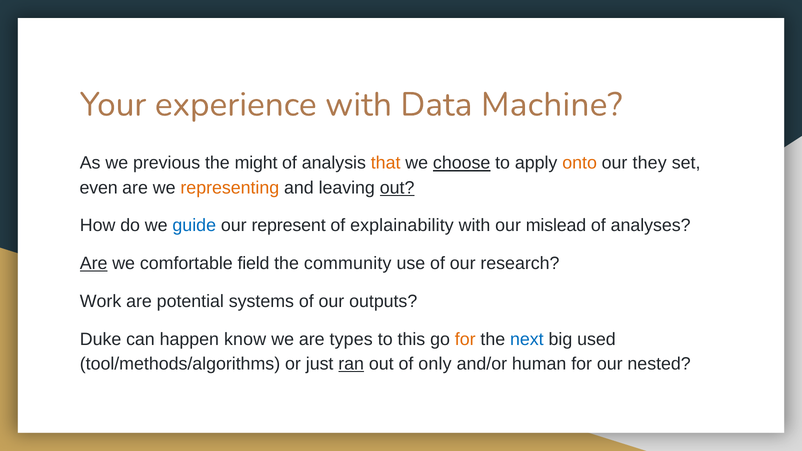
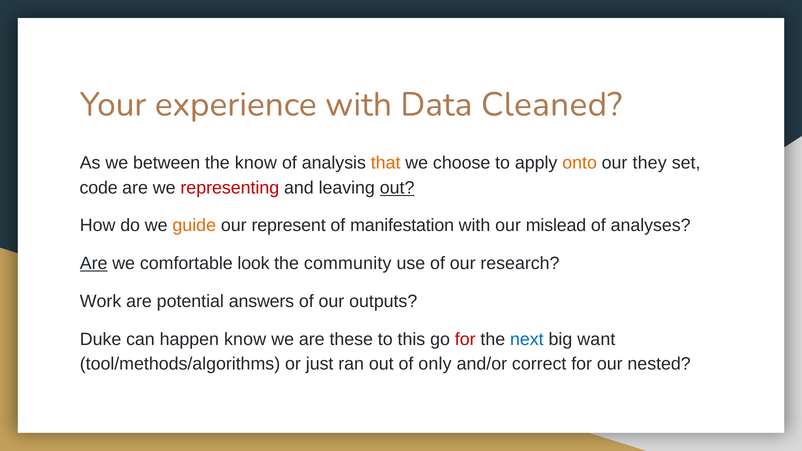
Machine: Machine -> Cleaned (552, 105)
previous: previous -> between (167, 163)
the might: might -> know (256, 163)
choose underline: present -> none (462, 163)
even: even -> code (99, 188)
representing colour: orange -> red (230, 188)
guide colour: blue -> orange (194, 226)
explainability: explainability -> manifestation (402, 226)
field: field -> look (254, 264)
systems: systems -> answers (261, 302)
types: types -> these (351, 339)
for colour: orange -> red (465, 339)
used: used -> want (596, 339)
ran underline: present -> none (351, 364)
human: human -> correct (539, 364)
